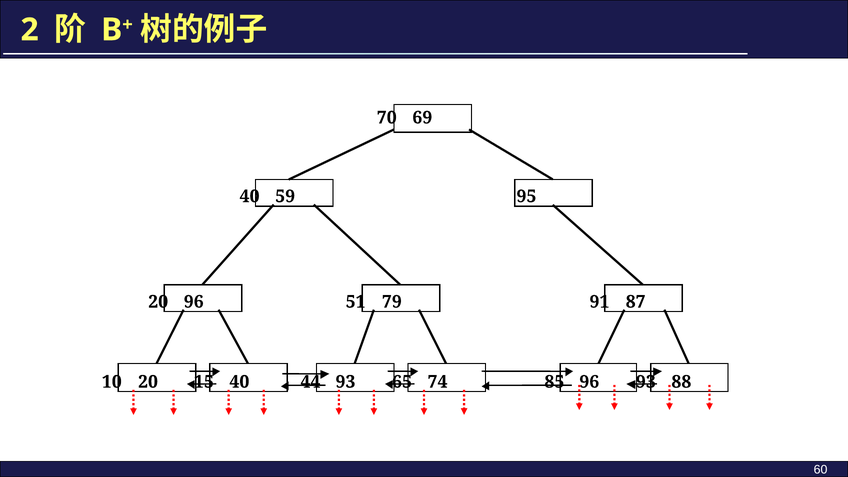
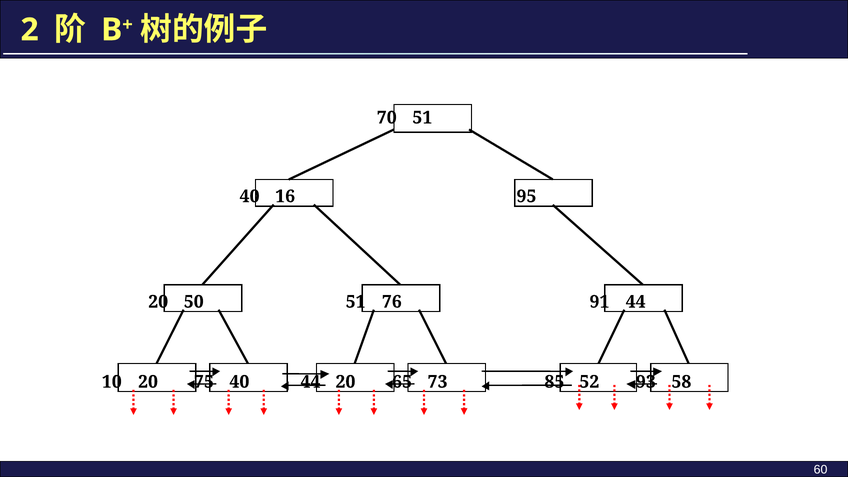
70 69: 69 -> 51 (422, 118)
59: 59 -> 16 (285, 196)
20 96: 96 -> 50 (194, 302)
79: 79 -> 76 (392, 302)
91 87: 87 -> 44 (636, 302)
15: 15 -> 75 (204, 382)
44 93: 93 -> 20 (345, 382)
74: 74 -> 73 (438, 382)
85 96: 96 -> 52 (589, 382)
88: 88 -> 58 (681, 382)
